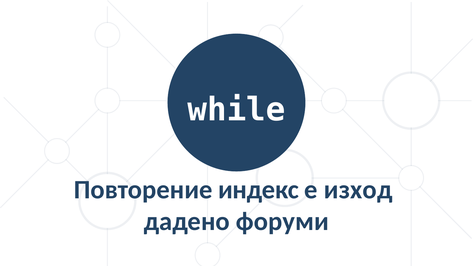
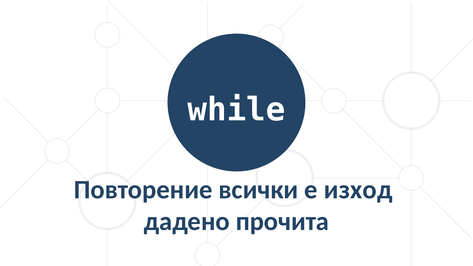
индекс: индекс -> всички (258, 190)
форуми: форуми -> прочита (282, 222)
